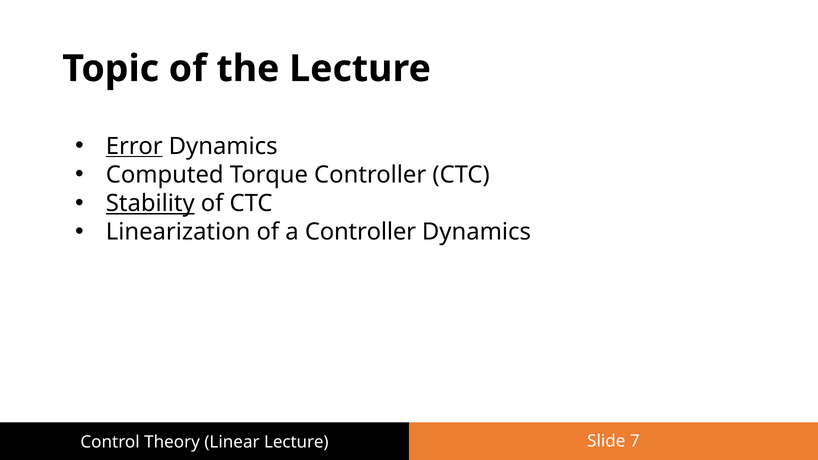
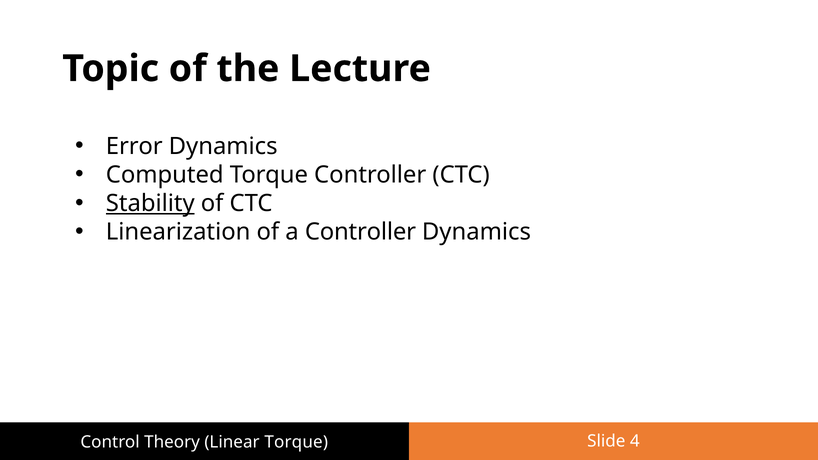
Error underline: present -> none (134, 146)
7: 7 -> 4 (635, 441)
Linear Lecture: Lecture -> Torque (296, 442)
